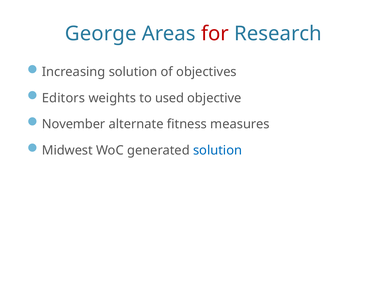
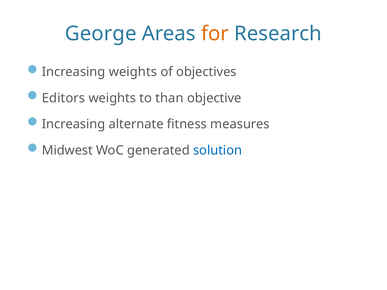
for colour: red -> orange (215, 34)
Increasing solution: solution -> weights (133, 72)
used: used -> than (169, 98)
November: November -> Increasing (74, 124)
